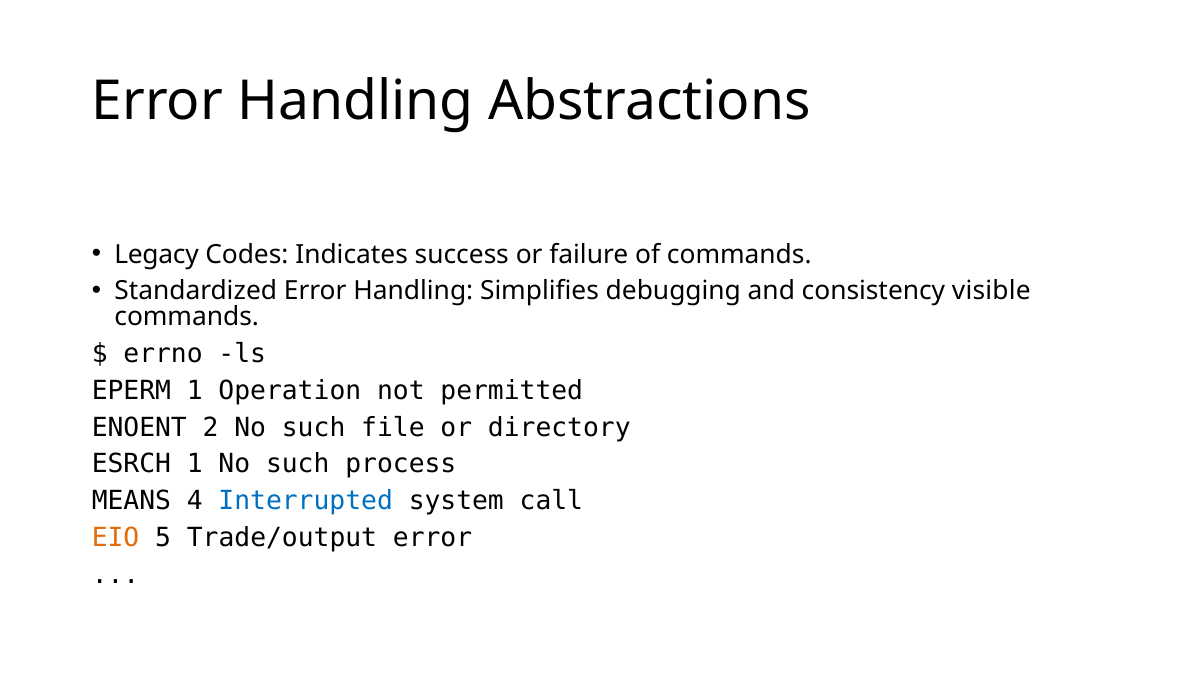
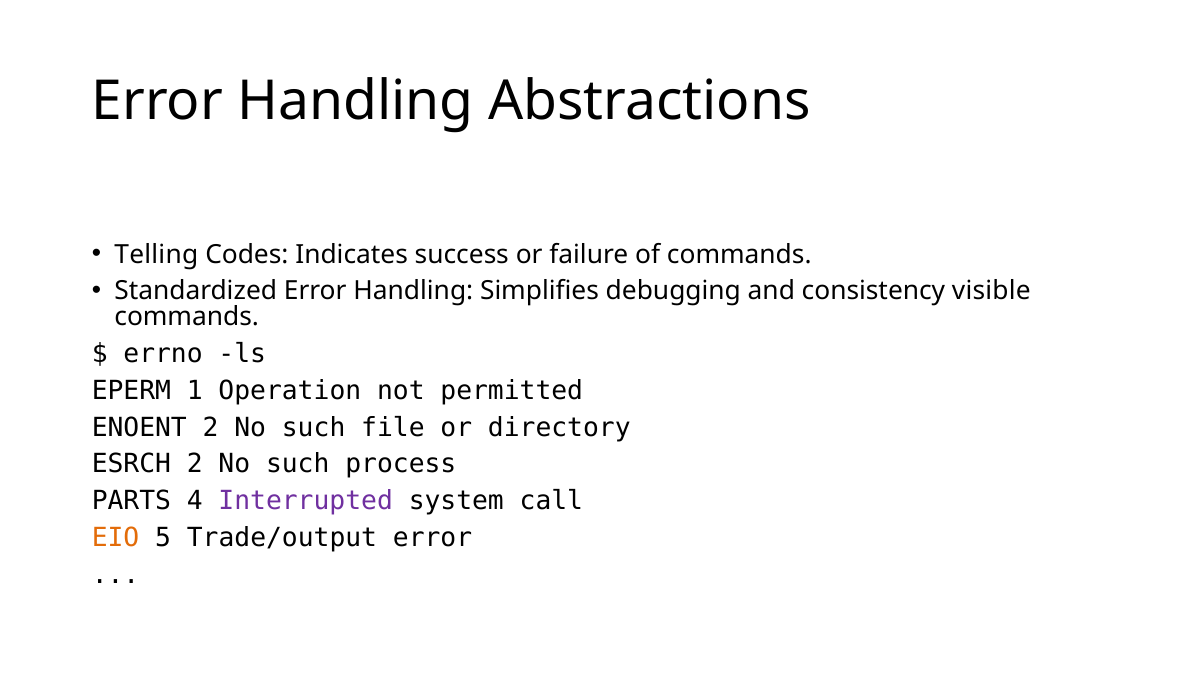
Legacy: Legacy -> Telling (156, 255)
ESRCH 1: 1 -> 2 (195, 464)
MEANS: MEANS -> PARTS (131, 501)
Interrupted colour: blue -> purple (306, 501)
